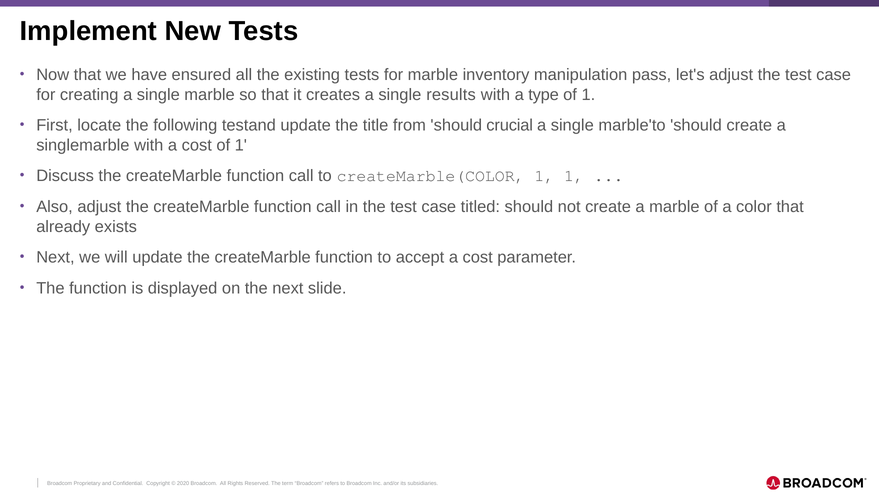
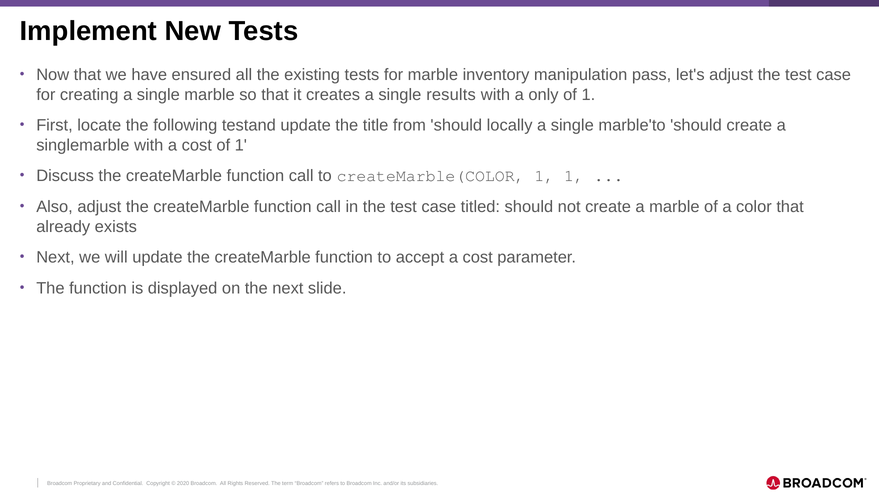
type: type -> only (544, 95)
crucial: crucial -> locally (510, 125)
